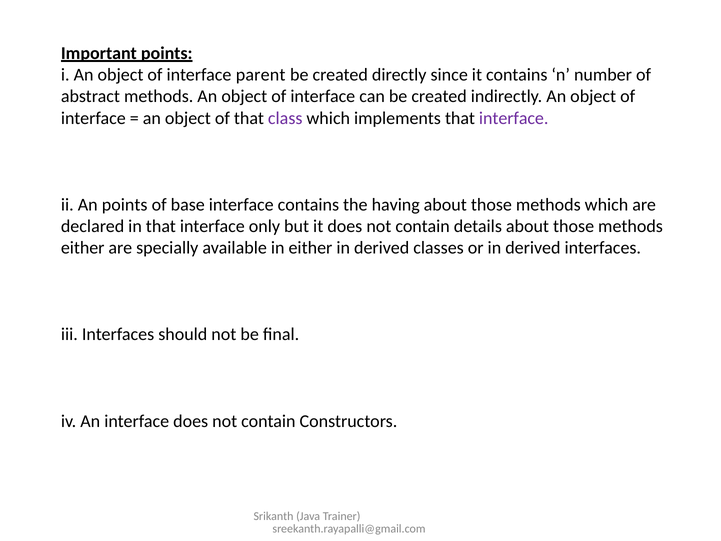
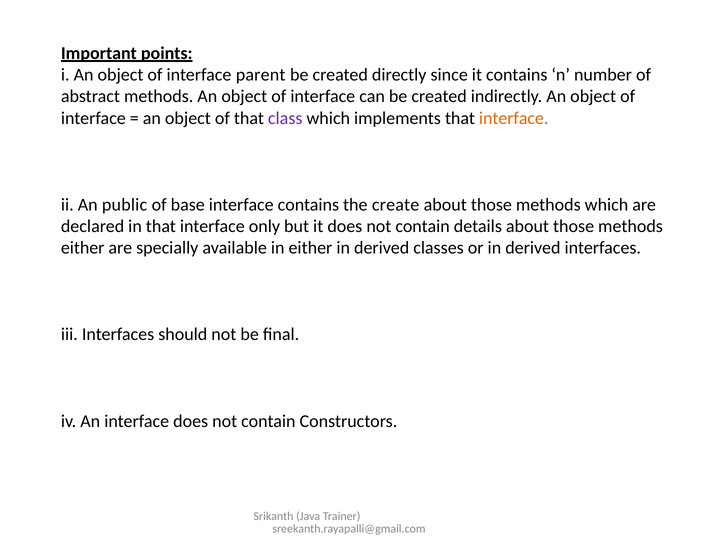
interface colour: purple -> orange (514, 118)
An points: points -> public (125, 205)
having: having -> create (396, 205)
